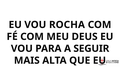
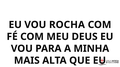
SEGUIR: SEGUIR -> MINHA (91, 49)
